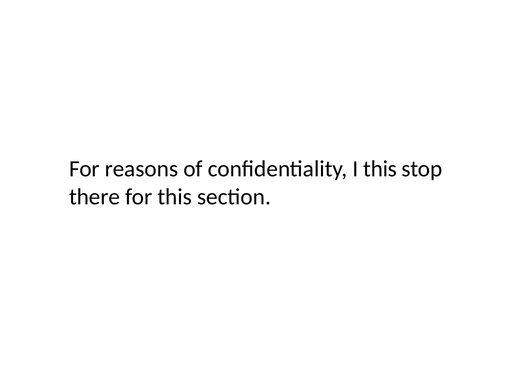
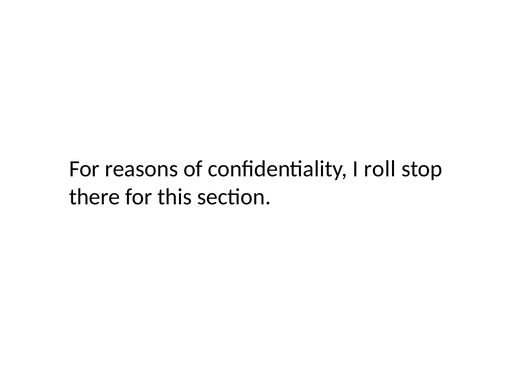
I this: this -> roll (380, 169)
